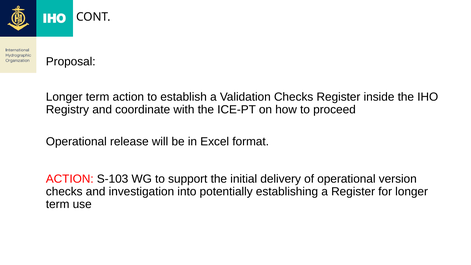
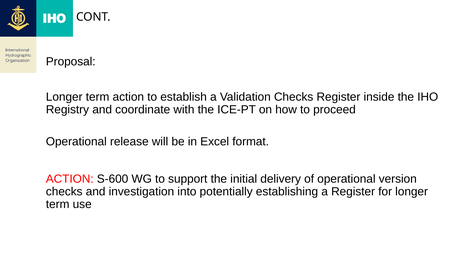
S-103: S-103 -> S-600 (113, 179)
